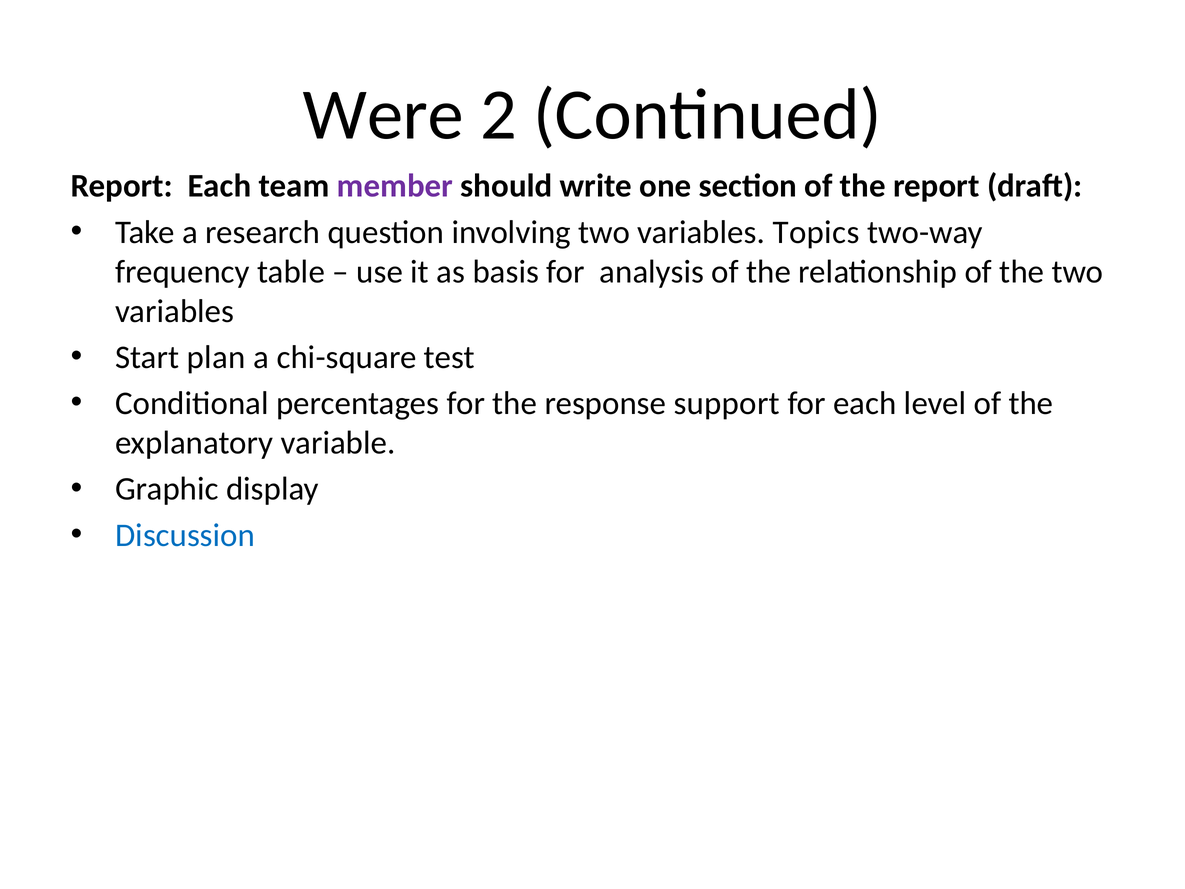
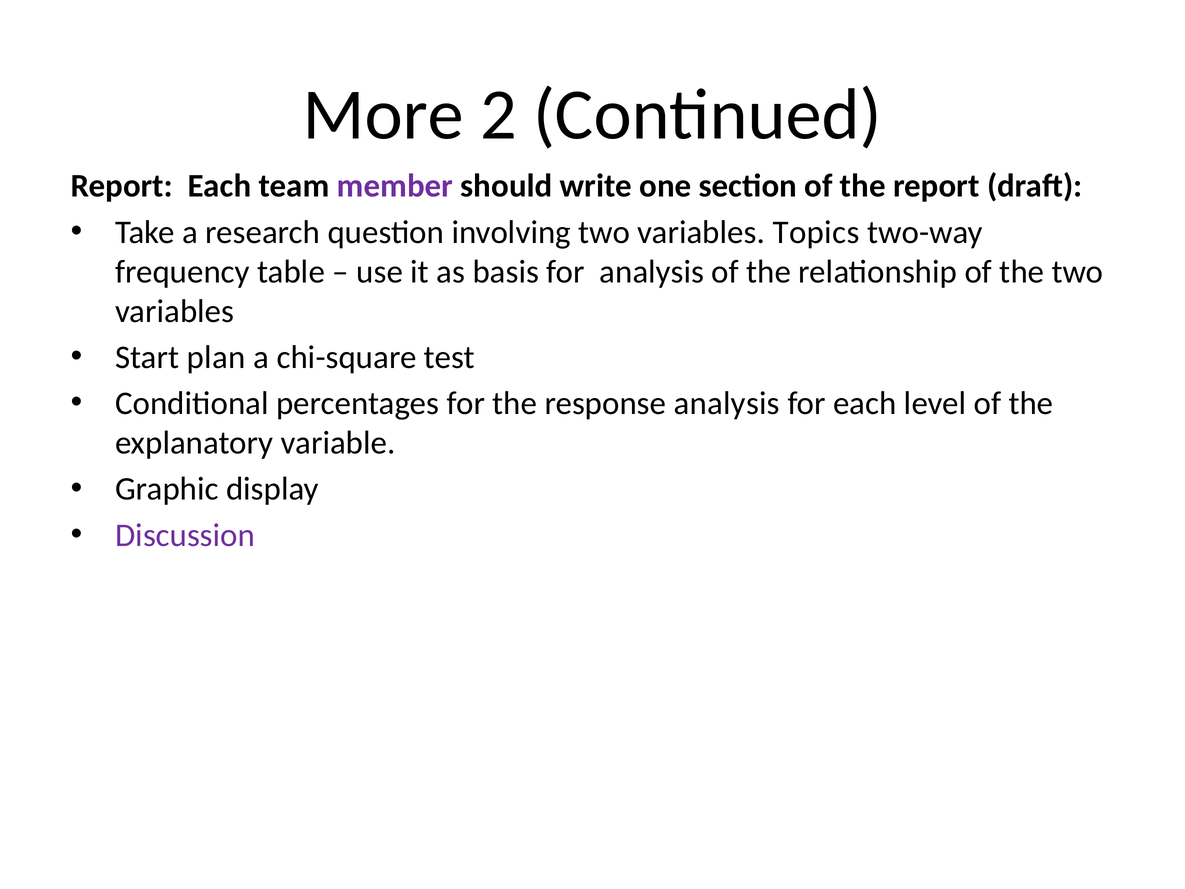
Were: Were -> More (383, 115)
response support: support -> analysis (727, 403)
Discussion colour: blue -> purple (185, 535)
